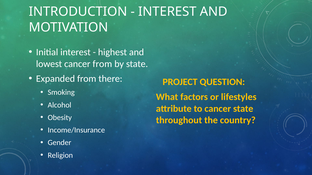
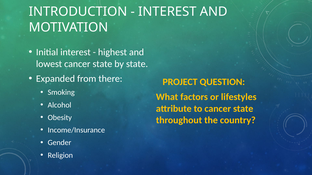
lowest cancer from: from -> state (102, 64)
